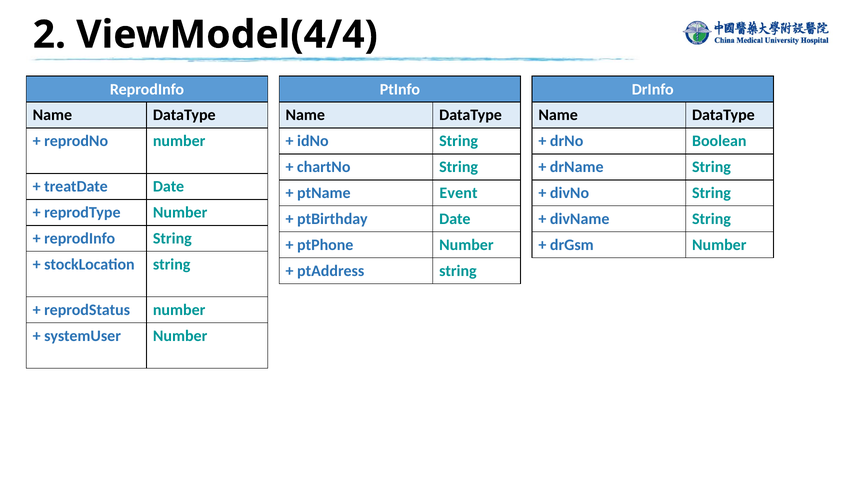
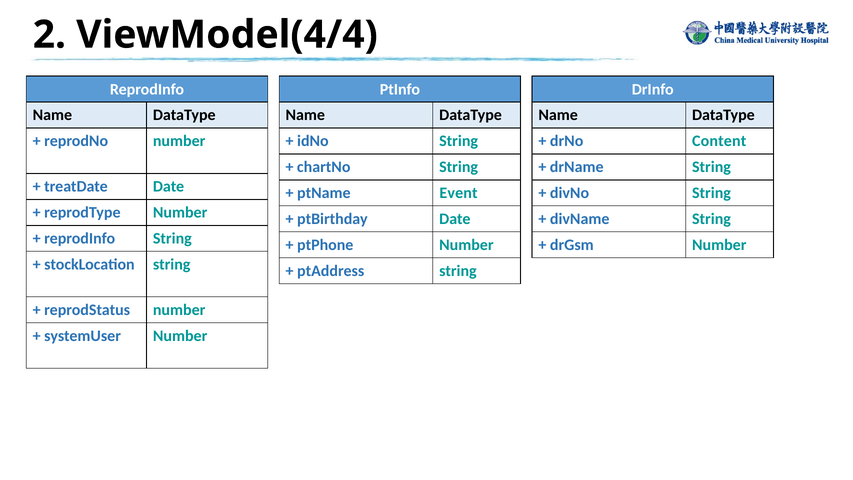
Boolean: Boolean -> Content (719, 141)
